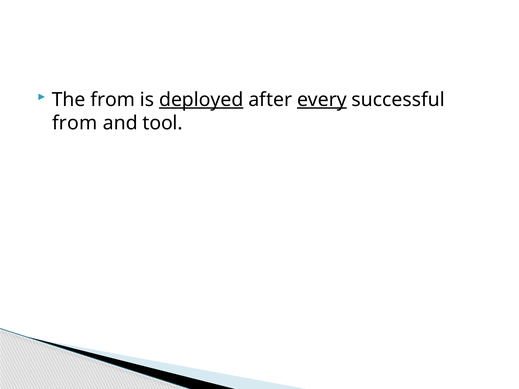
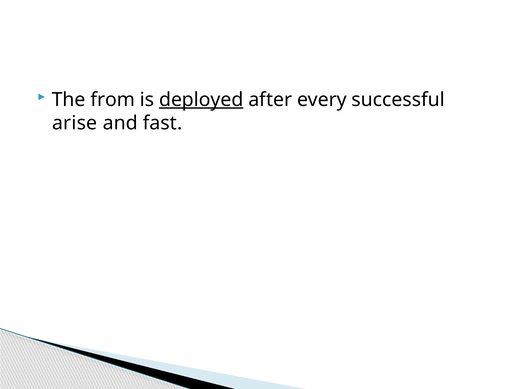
every underline: present -> none (322, 100)
from: from -> arise (75, 123)
tool: tool -> fast (163, 123)
